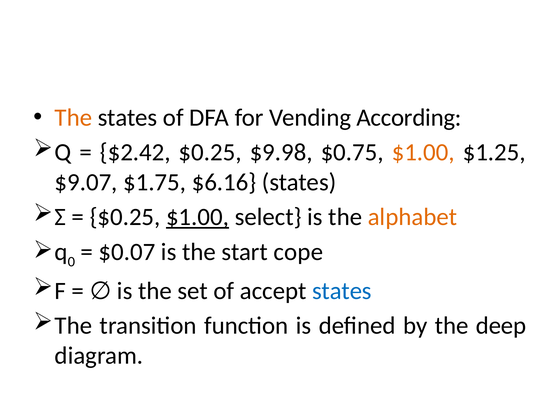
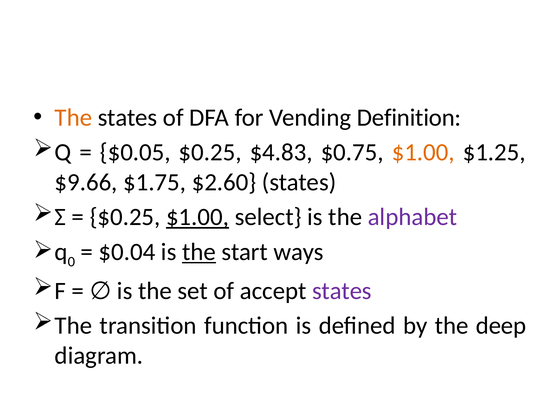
According: According -> Definition (409, 117)
$2.42: $2.42 -> $0.05 (135, 152)
$9.98: $9.98 -> $4.83 (281, 152)
$9.07: $9.07 -> $9.66 (86, 182)
$6.16: $6.16 -> $2.60 (224, 182)
alphabet colour: orange -> purple (412, 217)
$0.07: $0.07 -> $0.04 (127, 252)
the underline: none -> present (199, 252)
cope: cope -> ways (299, 252)
states colour: blue -> purple (342, 291)
